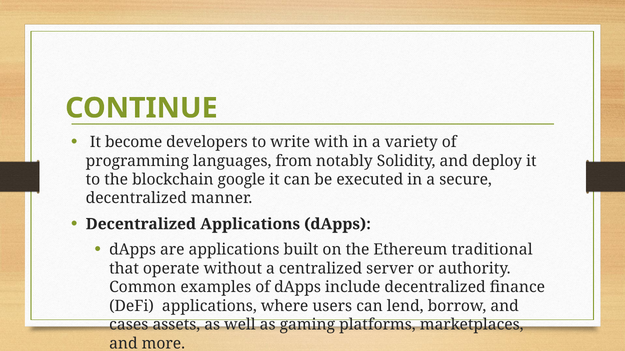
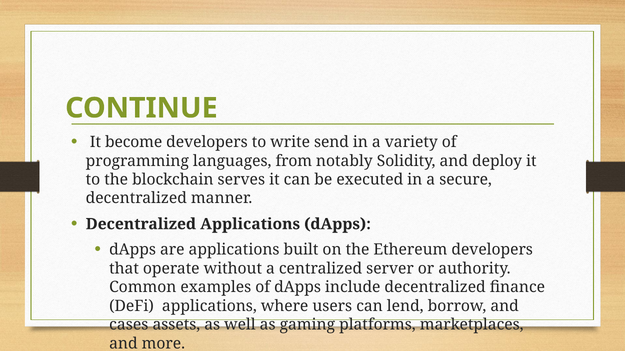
with: with -> send (332, 142)
google: google -> serves (241, 180)
Ethereum traditional: traditional -> developers (492, 250)
